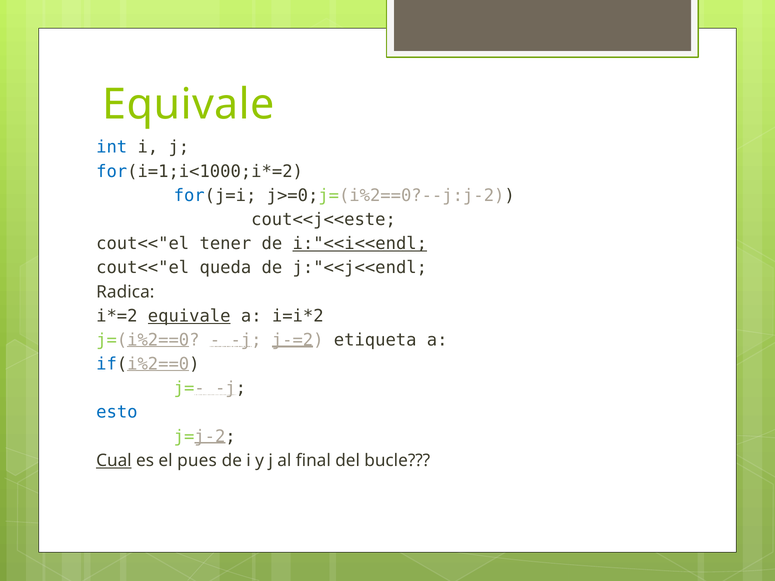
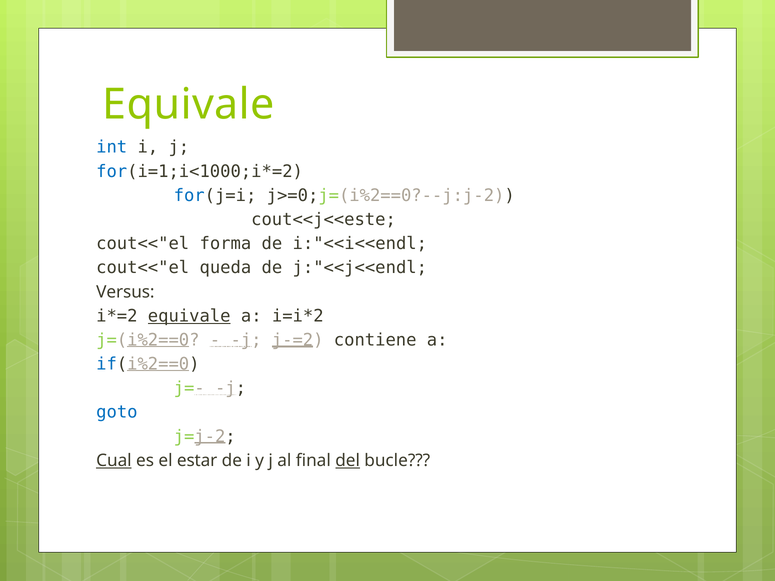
tener: tener -> forma (225, 244)
i:"<<i<<endl underline: present -> none (360, 244)
Radica: Radica -> Versus (125, 292)
etiqueta: etiqueta -> contiene (375, 340)
esto: esto -> goto (117, 412)
pues: pues -> estar (197, 461)
del underline: none -> present (348, 461)
